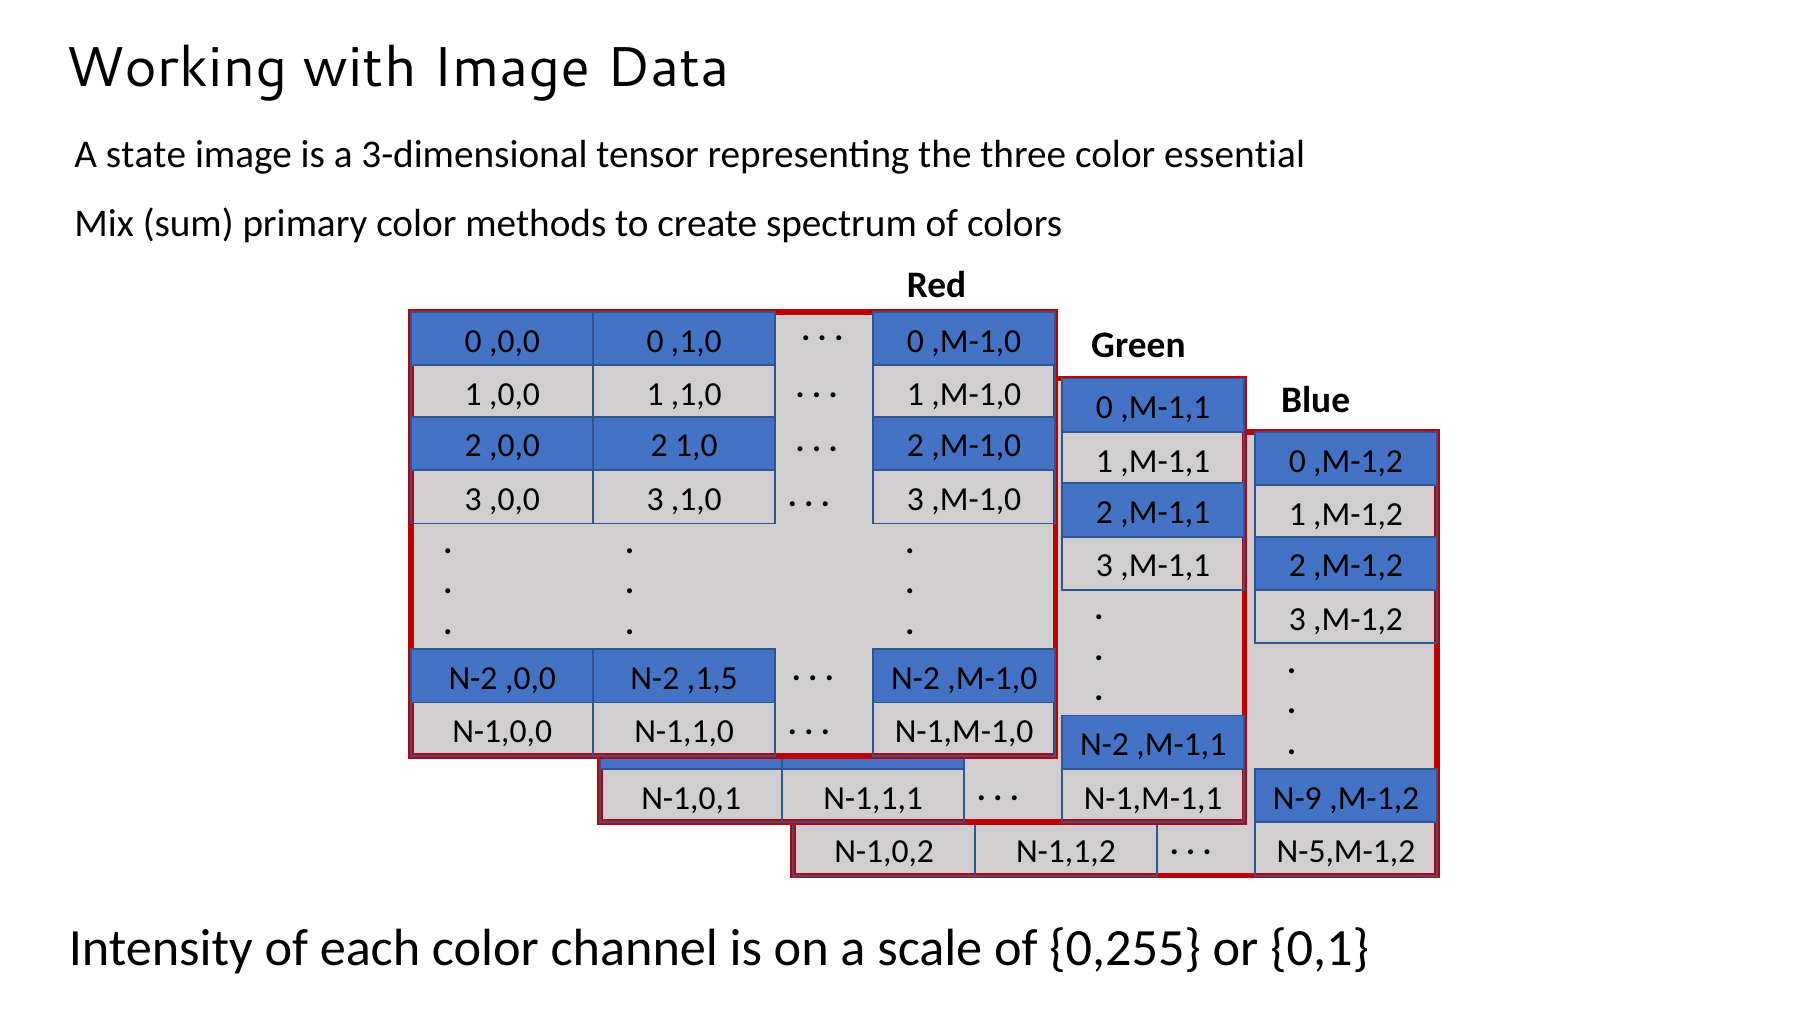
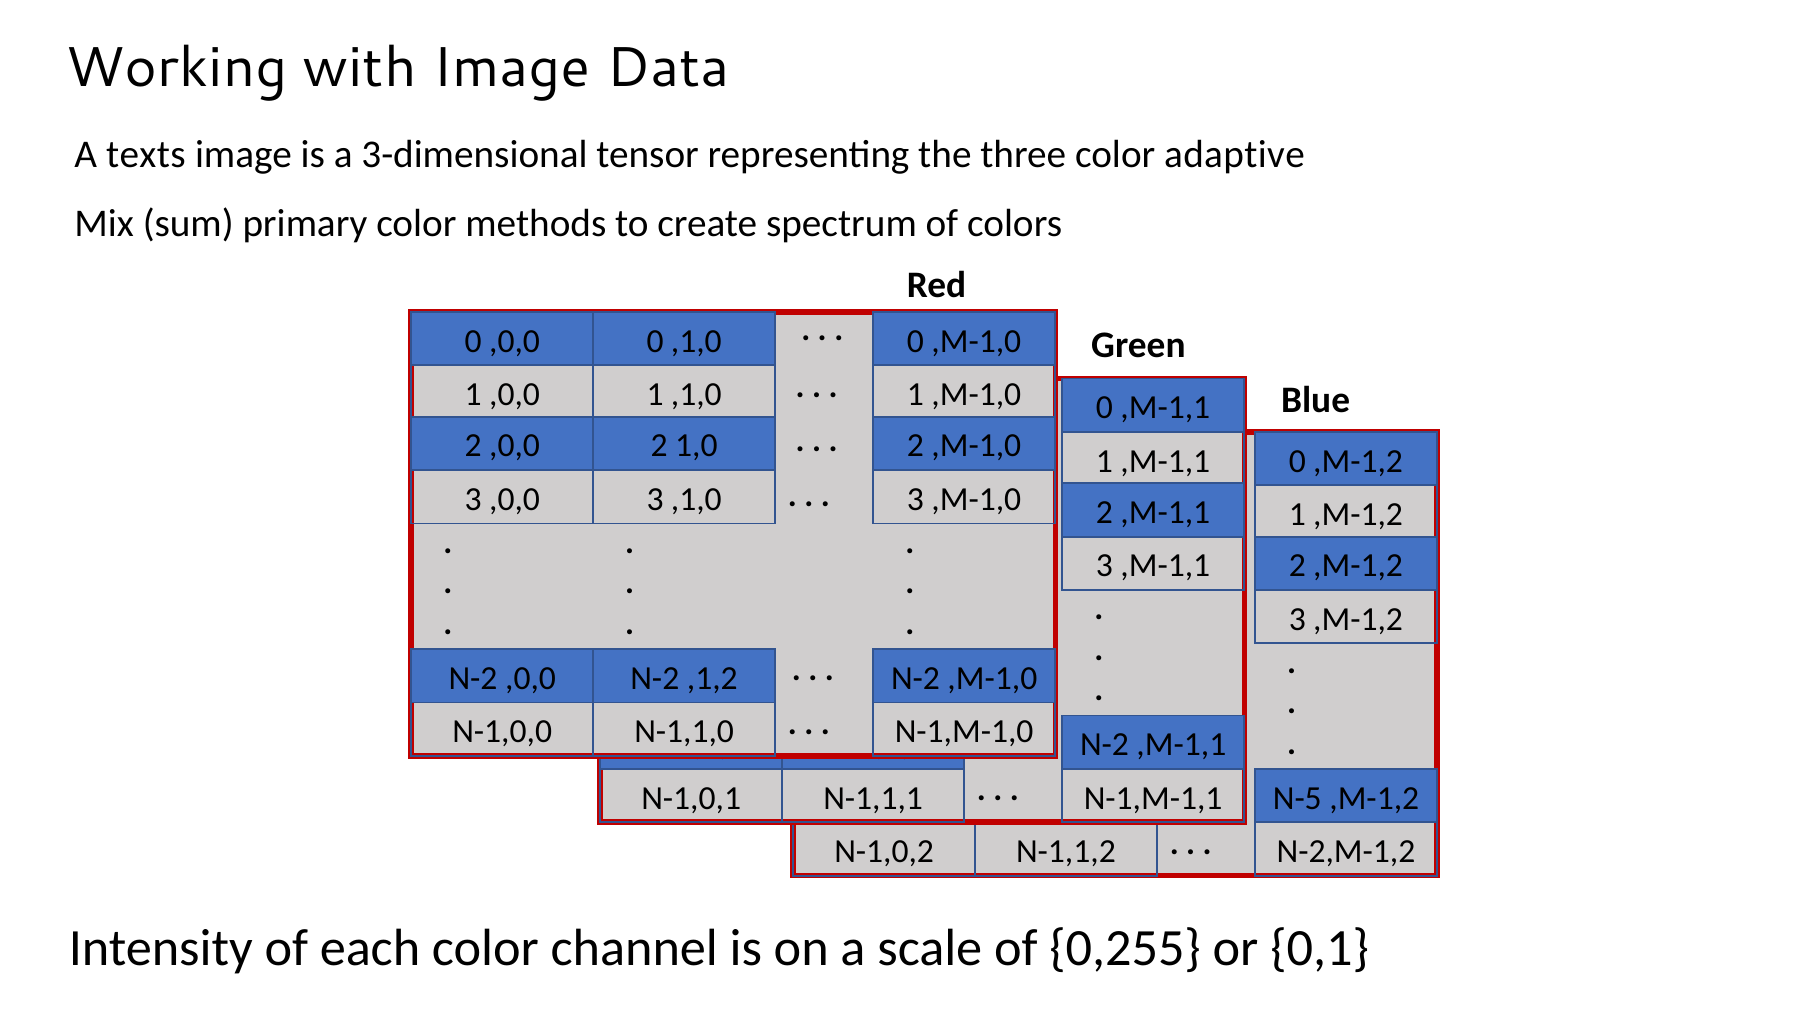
state: state -> texts (146, 155)
essential: essential -> adaptive (1234, 155)
,1,5: ,1,5 -> ,1,2 (712, 678)
N-9: N-9 -> N-5 (1297, 798)
N-5,M-1,2: N-5,M-1,2 -> N-2,M-1,2 (1346, 851)
